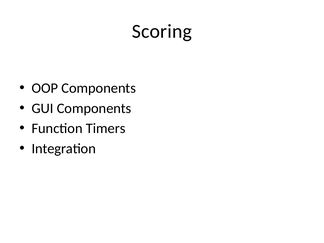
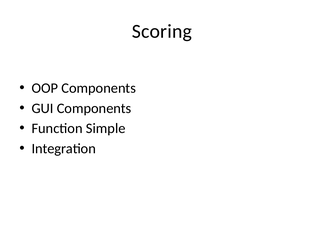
Timers: Timers -> Simple (106, 128)
